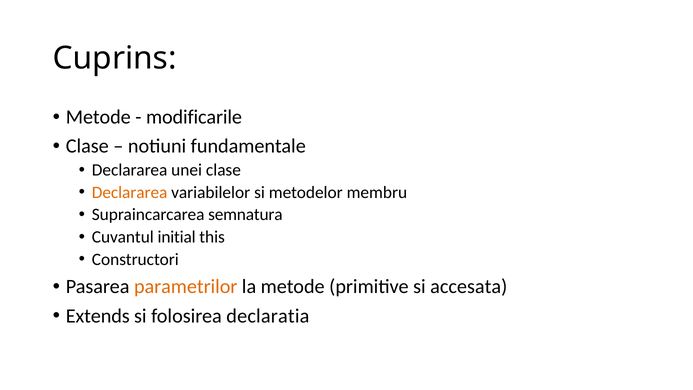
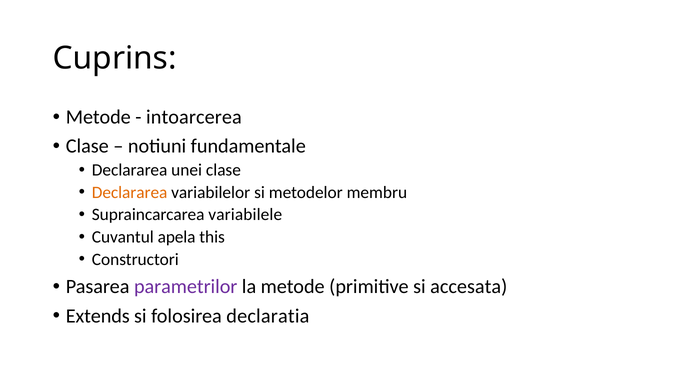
modificarile: modificarile -> intoarcerea (194, 117)
semnatura: semnatura -> variabilele (245, 215)
initial: initial -> apela (177, 237)
parametrilor colour: orange -> purple (186, 287)
